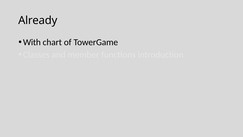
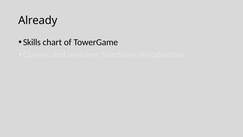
With: With -> Skills (32, 42)
